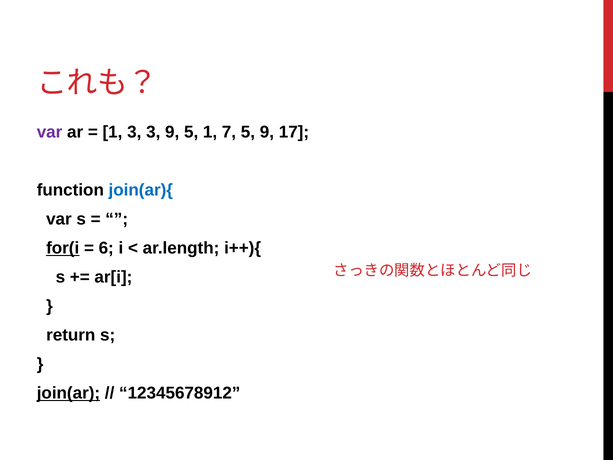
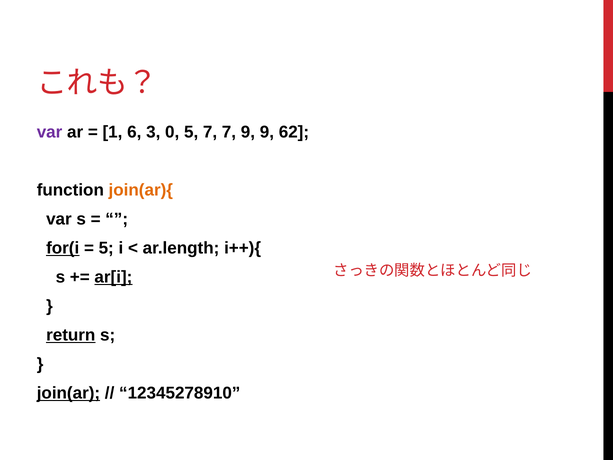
1 3: 3 -> 6 (134, 132)
3 9: 9 -> 0 (172, 132)
5 1: 1 -> 7 (210, 132)
7 5: 5 -> 9 (248, 132)
17: 17 -> 62 (294, 132)
join(ar){ colour: blue -> orange (141, 190)
6: 6 -> 5 (106, 248)
ar[i underline: none -> present (113, 277)
return underline: none -> present (71, 335)
12345678912: 12345678912 -> 12345278910 (180, 393)
